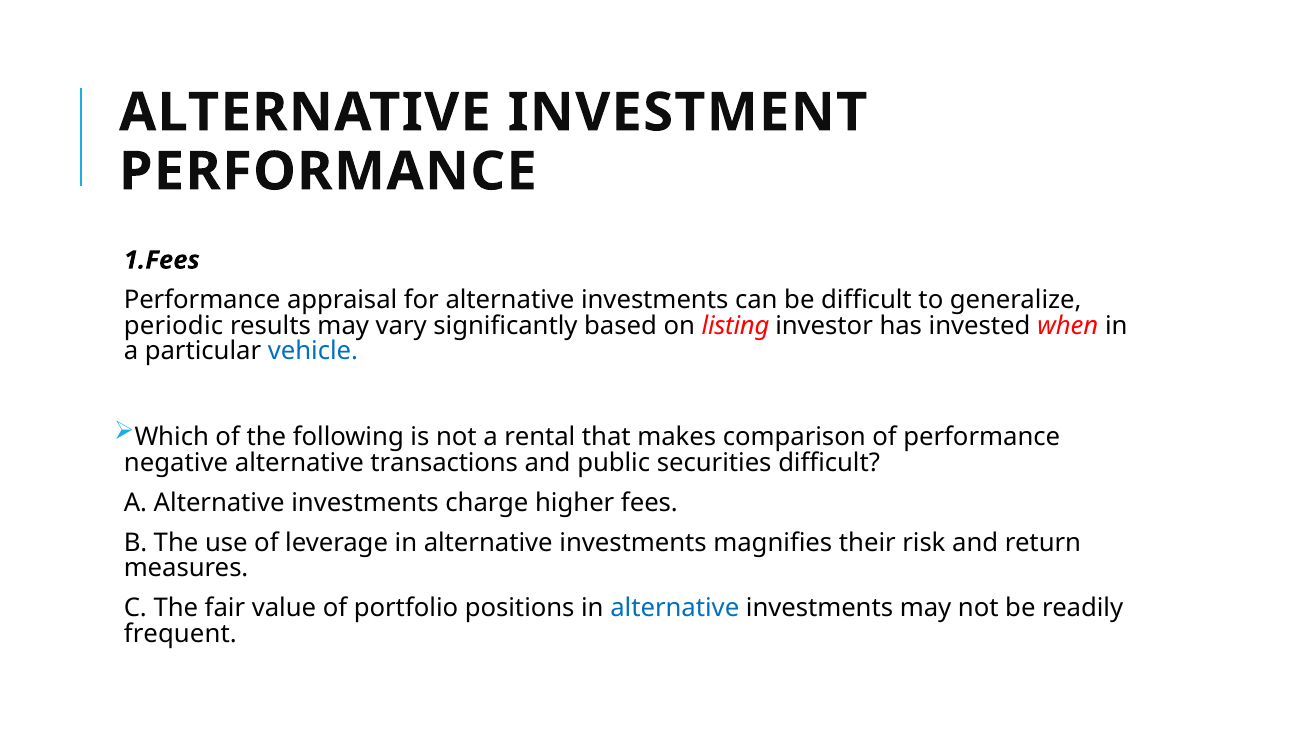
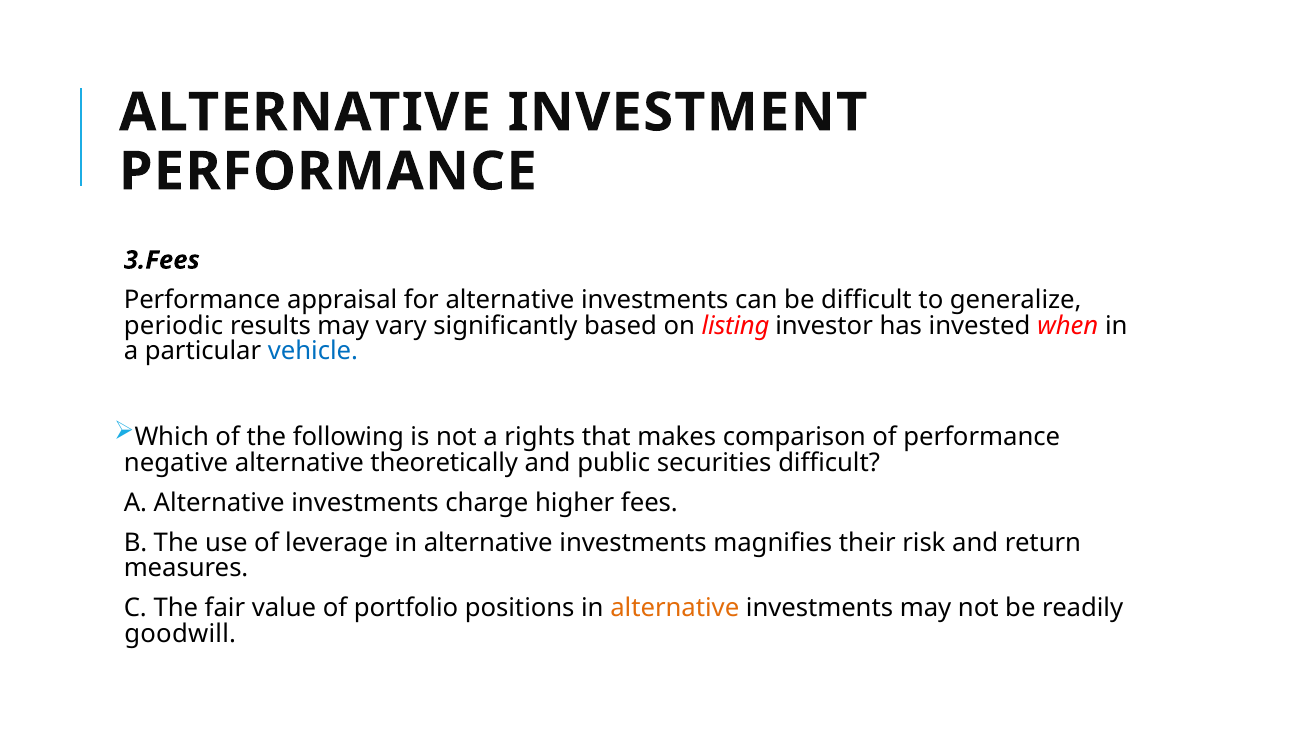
1.Fees: 1.Fees -> 3.Fees (162, 260)
rental: rental -> rights (540, 438)
transactions: transactions -> theoretically (444, 463)
alternative colour: blue -> orange (675, 609)
frequent: frequent -> goodwill (180, 634)
